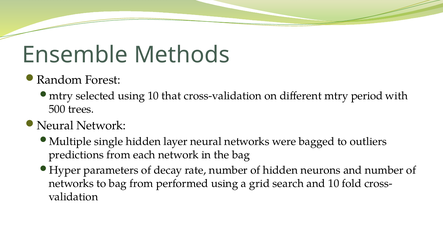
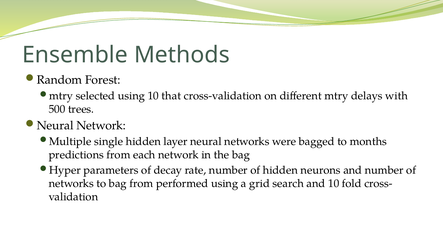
period: period -> delays (367, 96)
outliers: outliers -> months (368, 142)
